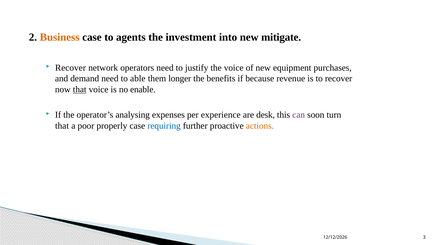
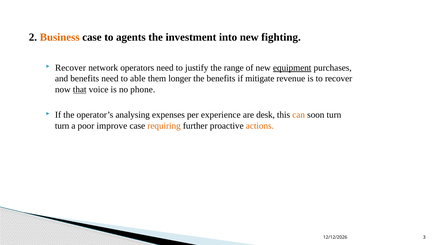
mitigate: mitigate -> fighting (281, 37)
the voice: voice -> range (234, 68)
equipment underline: none -> present (292, 68)
and demand: demand -> benefits (85, 79)
because: because -> mitigate (260, 79)
enable: enable -> phone (143, 89)
can colour: purple -> orange (299, 115)
that: that -> turn (62, 126)
properly: properly -> improve (112, 126)
requiring colour: blue -> orange (164, 126)
